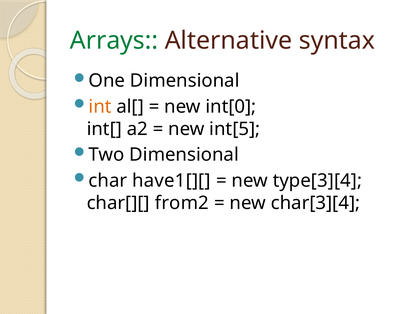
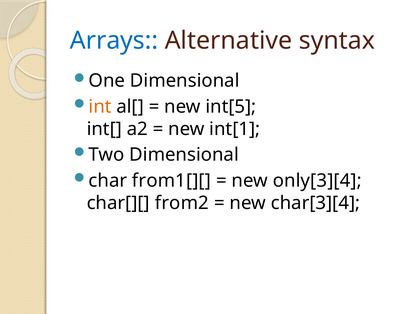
Arrays colour: green -> blue (114, 41)
int[0: int[0 -> int[5 (231, 107)
int[5: int[5 -> int[1 (235, 129)
have1[][: have1[][ -> from1[][ (172, 181)
type[3][4: type[3][4 -> only[3][4 (317, 181)
